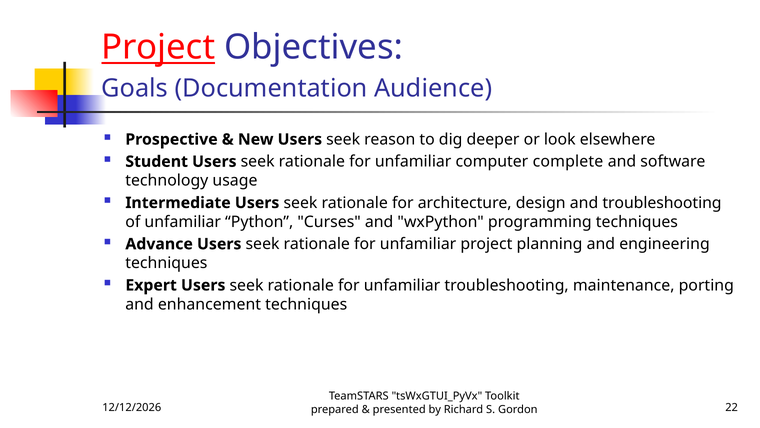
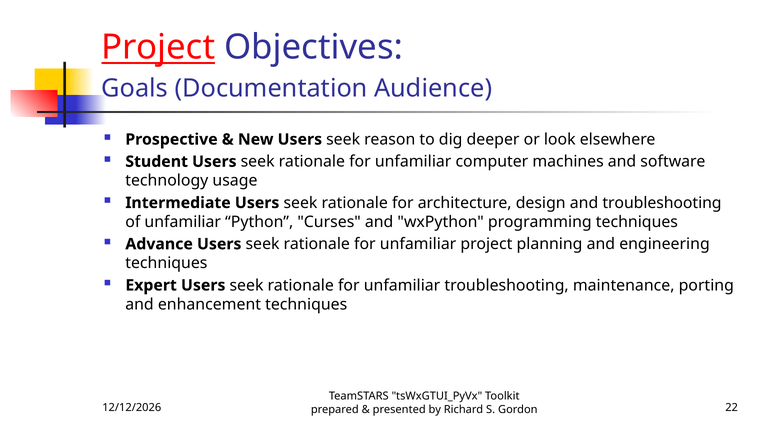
complete: complete -> machines (568, 161)
